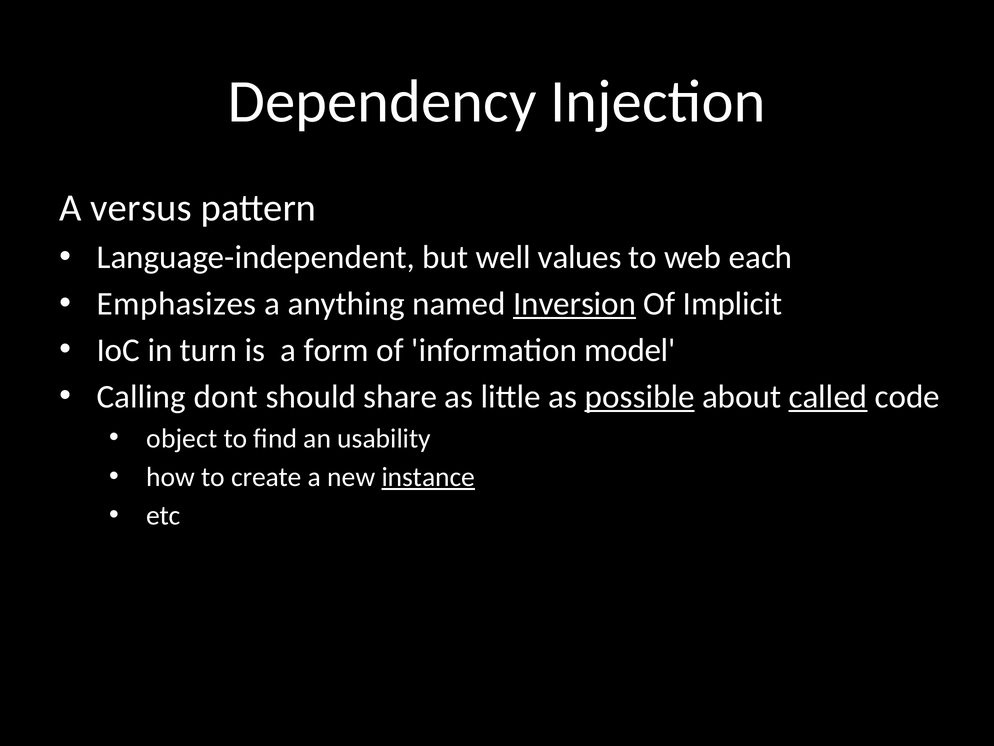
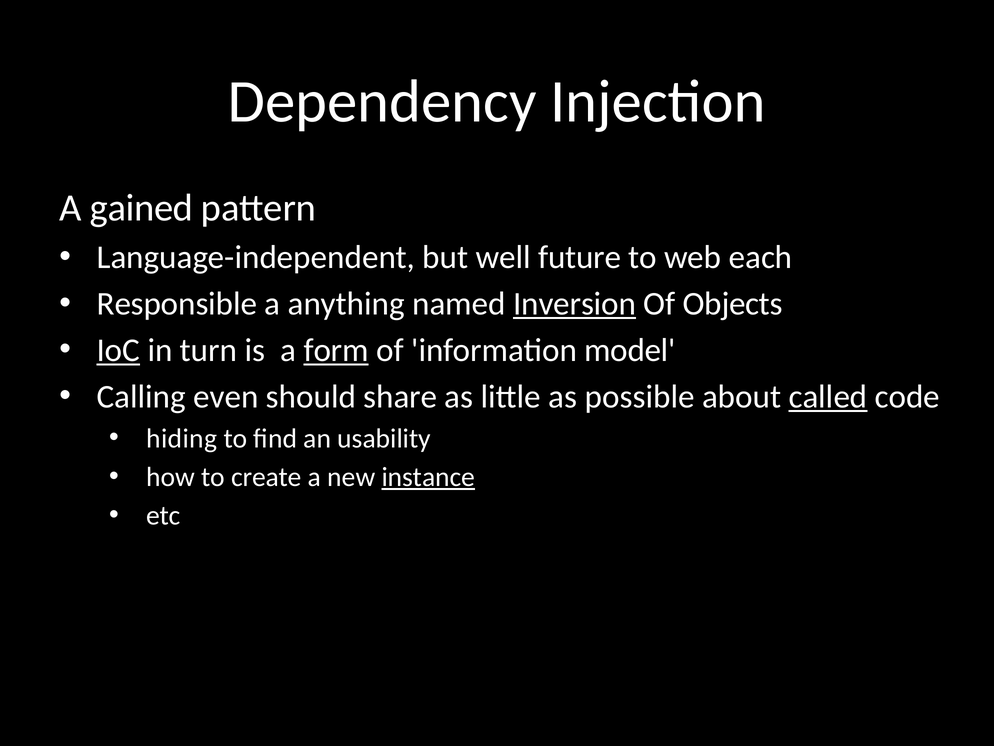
versus: versus -> gained (141, 208)
values: values -> future (580, 257)
Emphasizes: Emphasizes -> Responsible (177, 304)
Implicit: Implicit -> Objects (733, 304)
IoC underline: none -> present (118, 350)
form underline: none -> present (336, 350)
dont: dont -> even (226, 396)
possible underline: present -> none (640, 396)
object: object -> hiding (182, 438)
